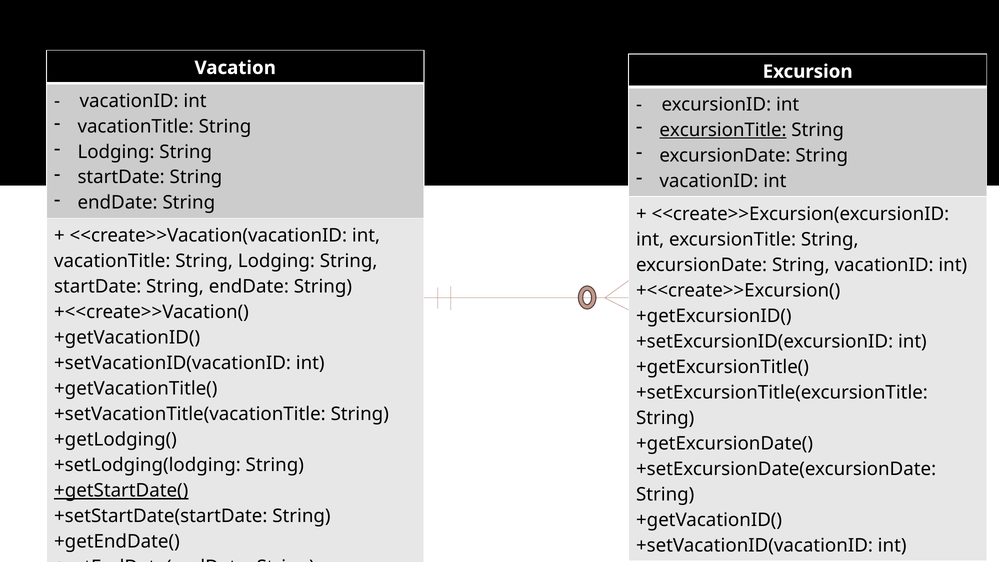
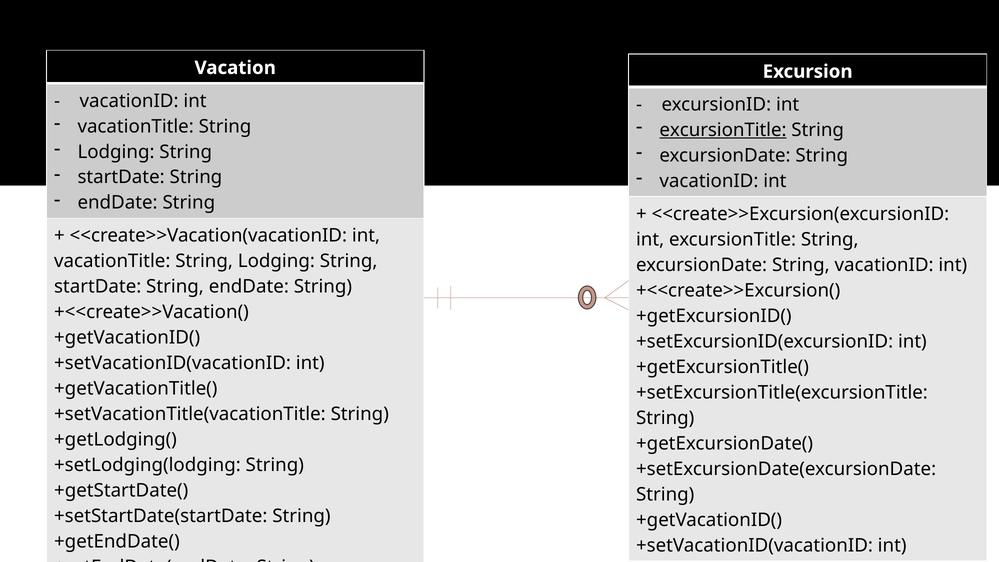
+getStartDate( underline: present -> none (121, 491)
